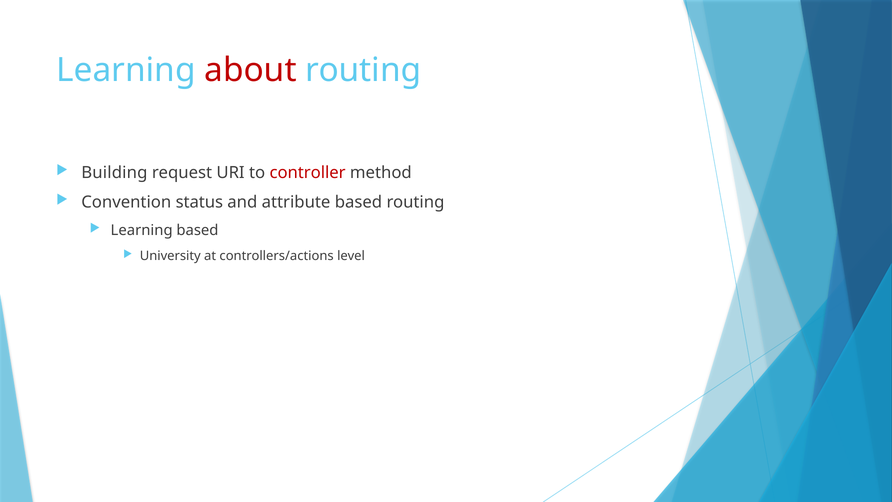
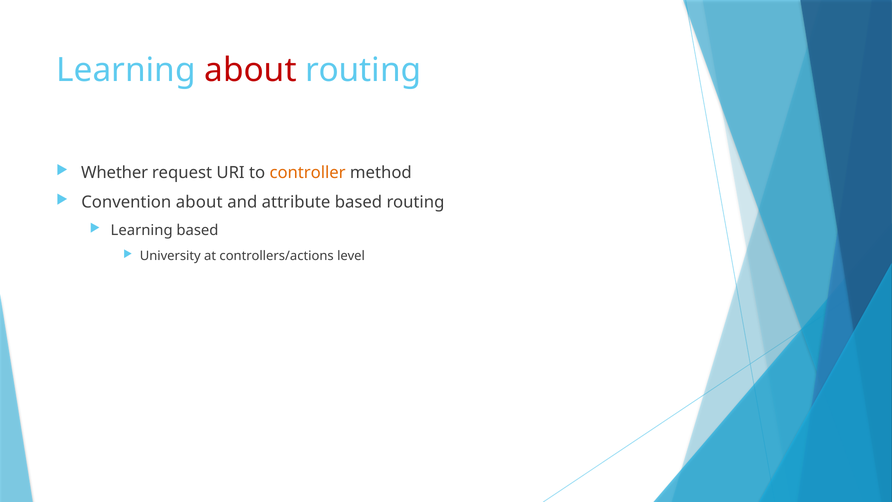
Building: Building -> Whether (115, 173)
controller colour: red -> orange (308, 173)
Convention status: status -> about (199, 202)
